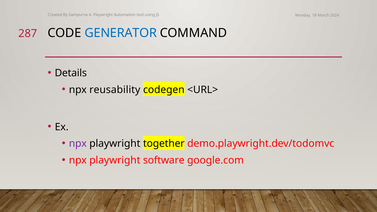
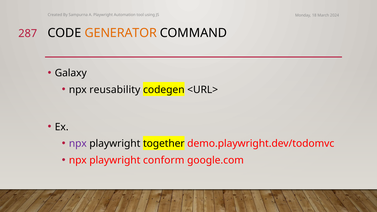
GENERATOR colour: blue -> orange (121, 33)
Details: Details -> Galaxy (71, 73)
software: software -> conform (164, 160)
